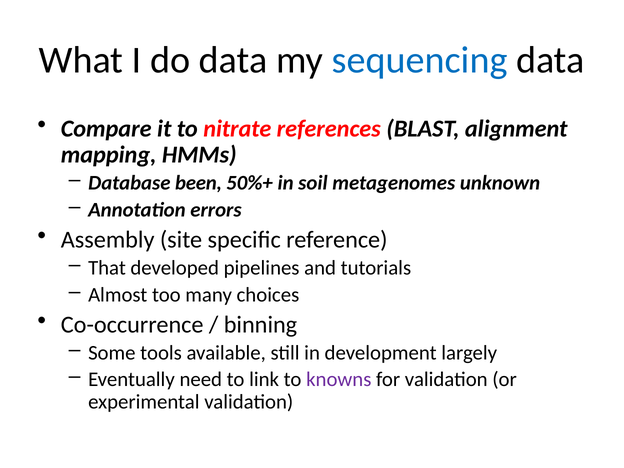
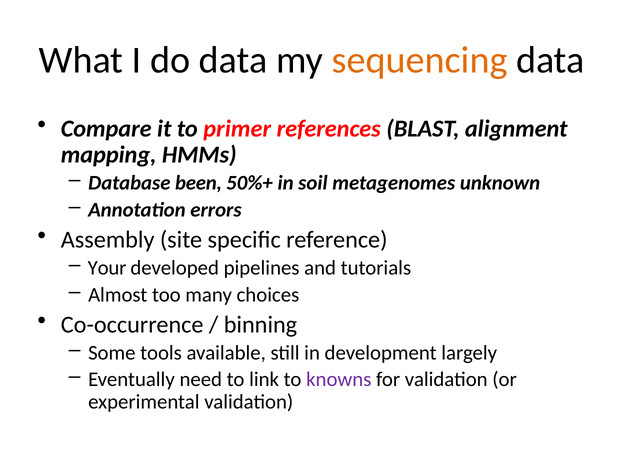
sequencing colour: blue -> orange (420, 60)
nitrate: nitrate -> primer (237, 129)
That: That -> Your (107, 268)
